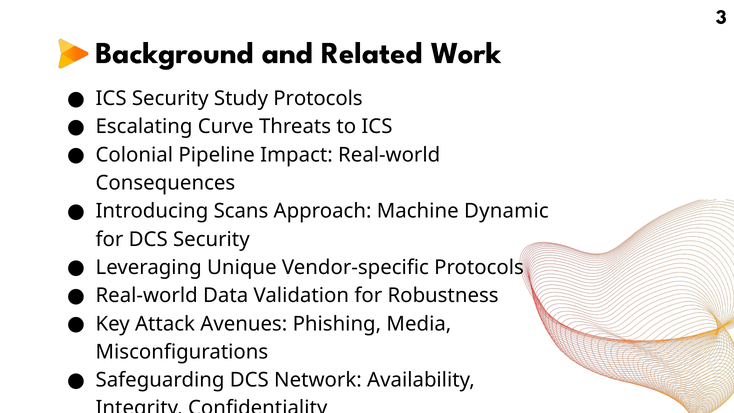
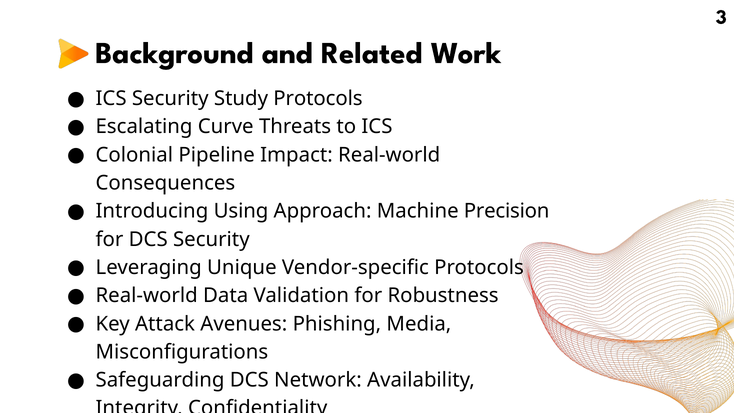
Scans: Scans -> Using (241, 211)
Dynamic: Dynamic -> Precision (507, 211)
